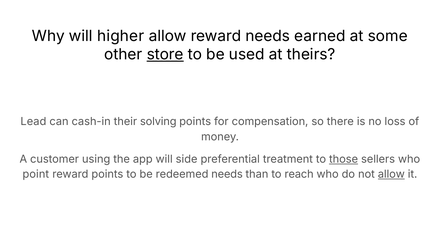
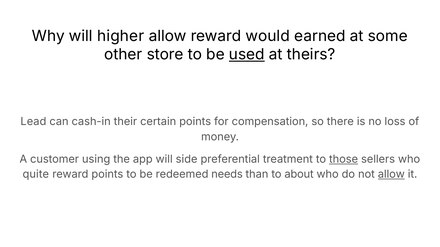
reward needs: needs -> would (268, 36)
store underline: present -> none (165, 55)
used underline: none -> present (247, 55)
solving: solving -> certain (158, 122)
point: point -> quite (36, 175)
reach: reach -> about (299, 175)
